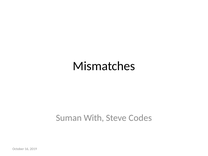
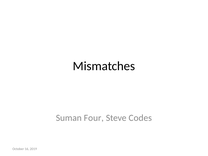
With: With -> Four (94, 118)
